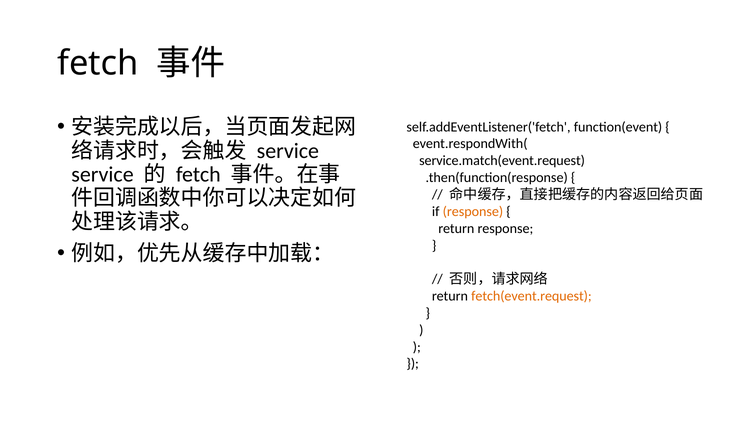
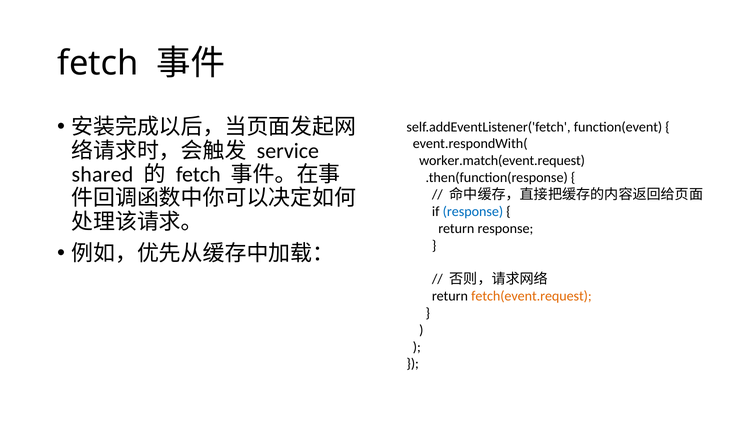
service.match(event.request: service.match(event.request -> worker.match(event.request (502, 161)
service: service -> shared (102, 174)
response colour: orange -> blue (473, 212)
